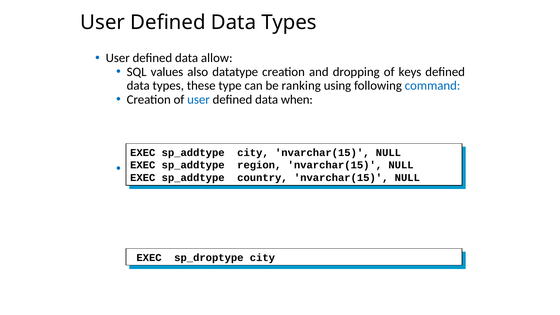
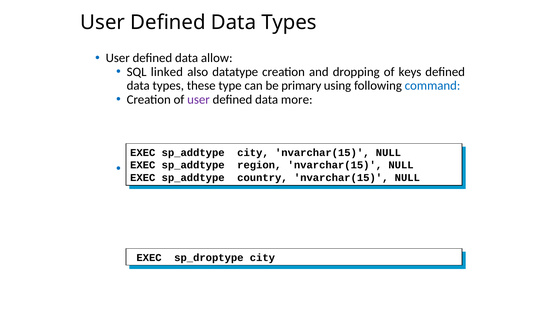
values: values -> linked (167, 72)
ranking: ranking -> primary (301, 86)
user colour: blue -> purple (198, 100)
when: when -> more (297, 100)
